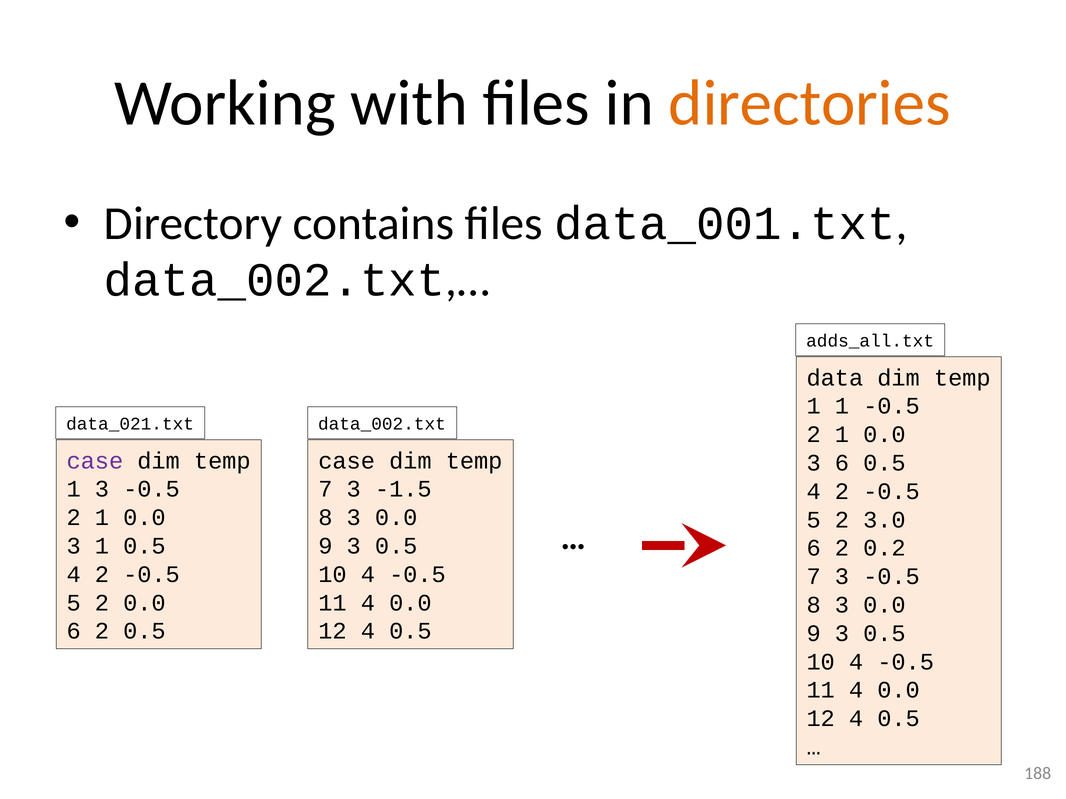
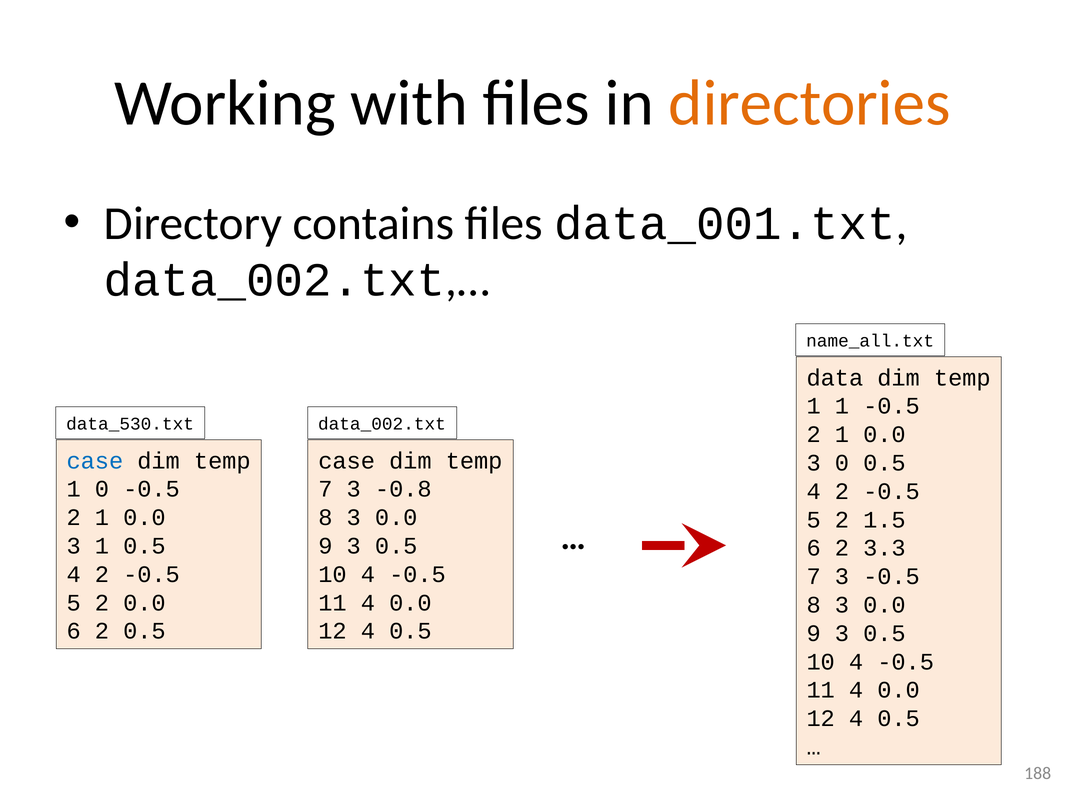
adds_all.txt: adds_all.txt -> name_all.txt (870, 341)
data_021.txt: data_021.txt -> data_530.txt (130, 424)
case colour: purple -> blue (95, 461)
3 6: 6 -> 0 (842, 463)
1 3: 3 -> 0 (102, 489)
-1.5: -1.5 -> -0.8 (403, 489)
3.0: 3.0 -> 1.5 (884, 520)
0.2: 0.2 -> 3.3 (884, 548)
